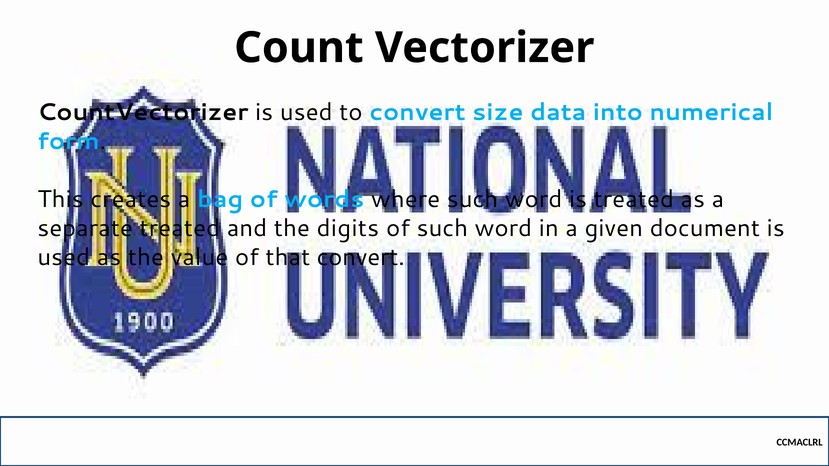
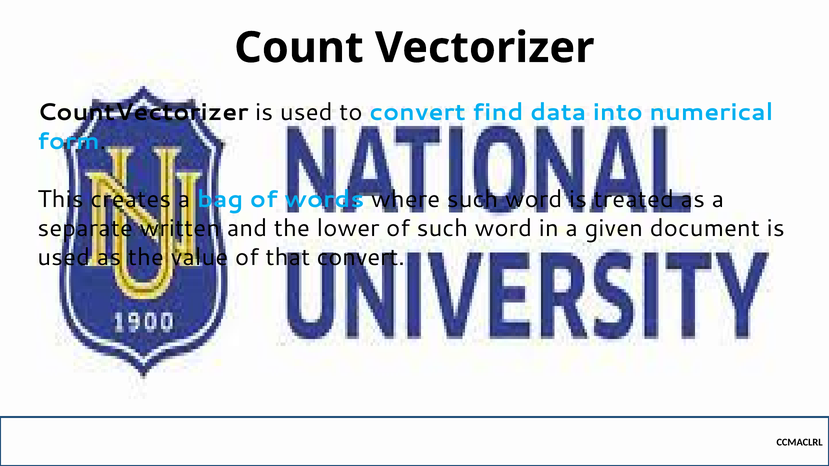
size: size -> find (498, 112)
separate treated: treated -> written (180, 228)
digits: digits -> lower (348, 228)
